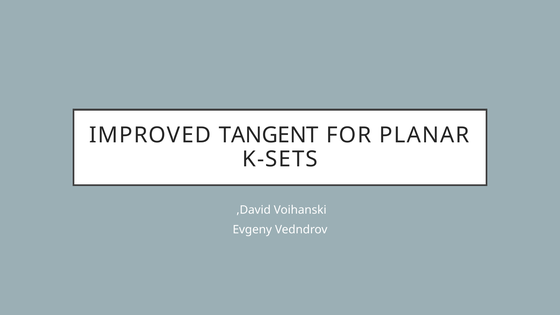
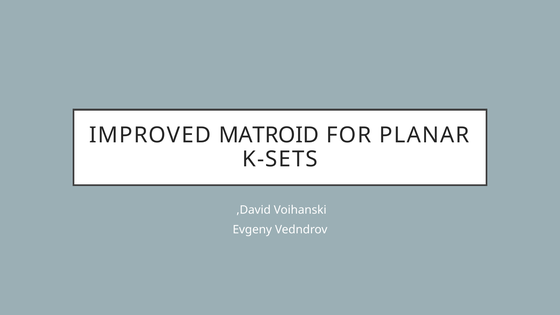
TANGENT: TANGENT -> MATROID (269, 135)
